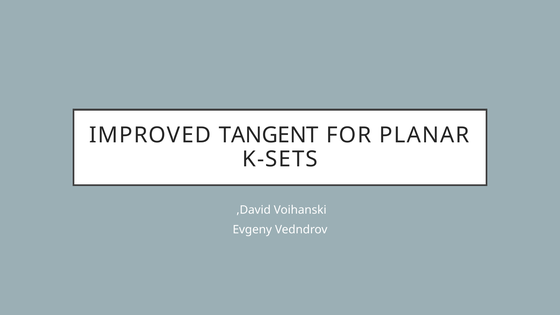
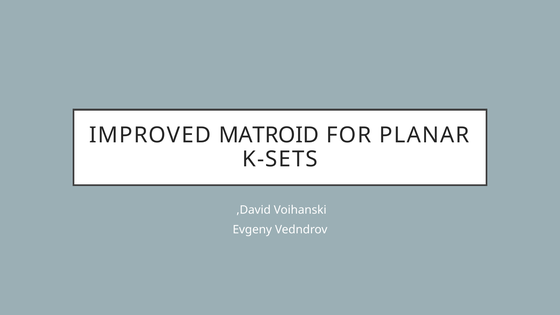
TANGENT: TANGENT -> MATROID (269, 135)
